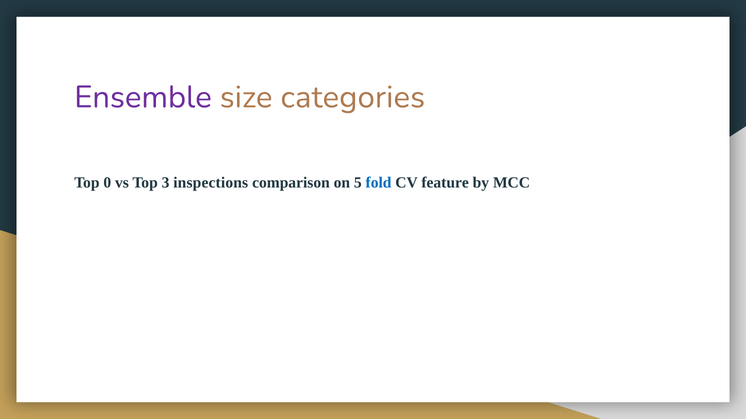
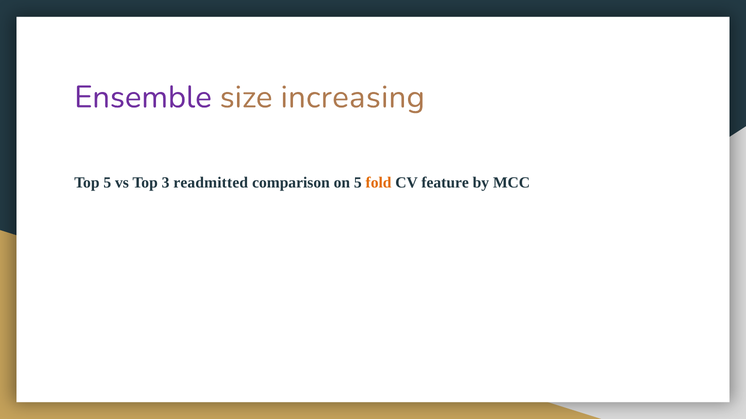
categories: categories -> increasing (353, 97)
Top 0: 0 -> 5 (107, 183)
inspections: inspections -> readmitted (211, 183)
fold colour: blue -> orange (379, 183)
